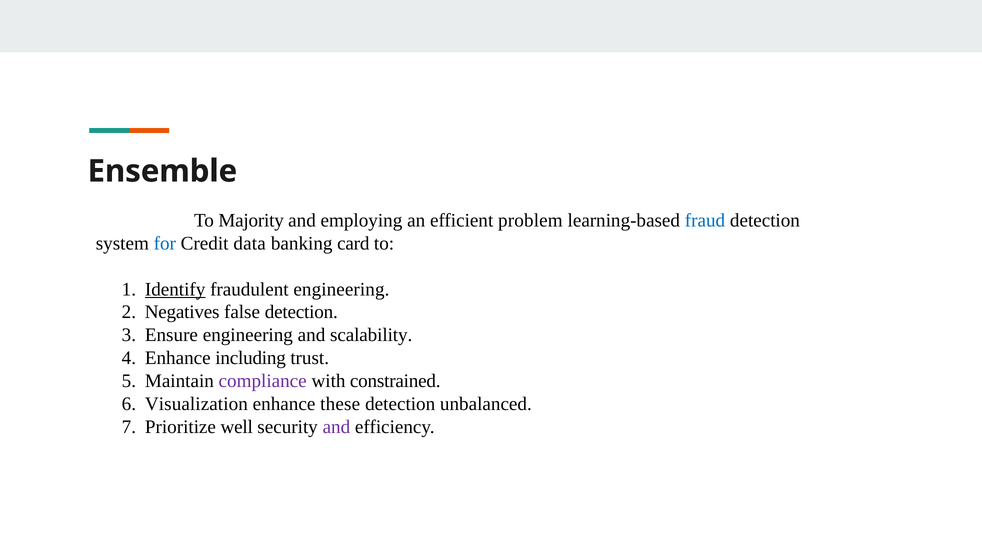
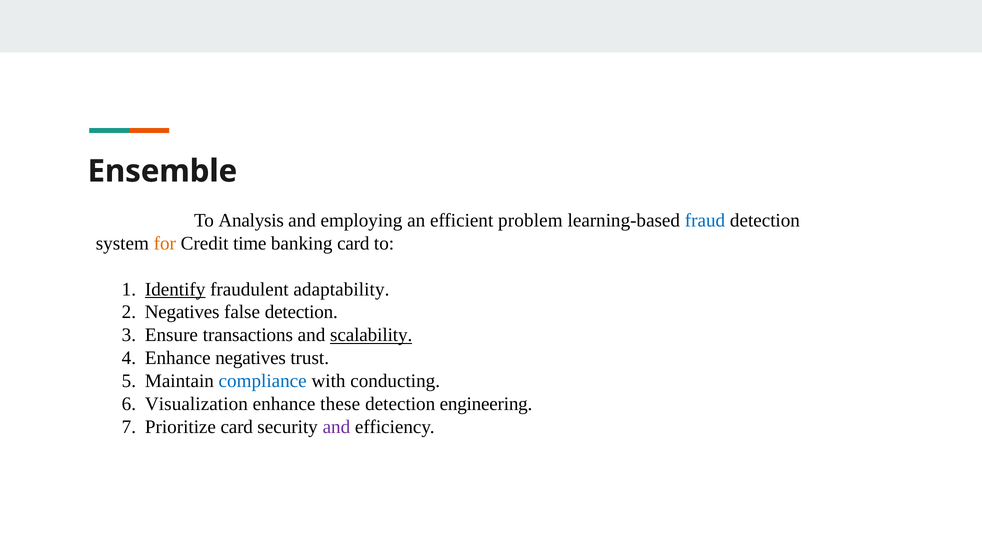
Majority: Majority -> Analysis (251, 220)
for colour: blue -> orange (165, 243)
data: data -> time (250, 243)
fraudulent engineering: engineering -> adaptability (341, 289)
Ensure engineering: engineering -> transactions (248, 335)
scalability underline: none -> present (371, 335)
Enhance including: including -> negatives (251, 358)
compliance colour: purple -> blue (263, 381)
constrained: constrained -> conducting (395, 381)
unbalanced: unbalanced -> engineering (486, 404)
Prioritize well: well -> card (237, 426)
